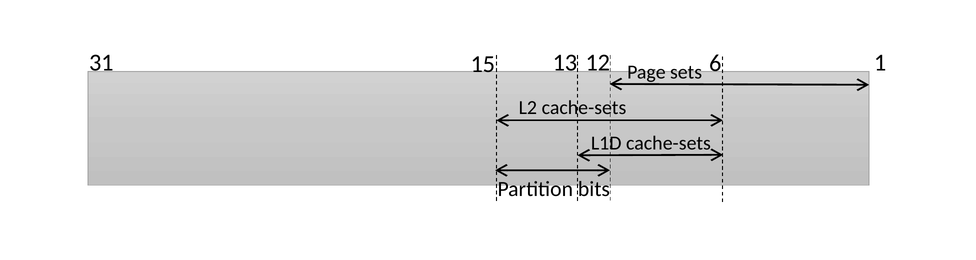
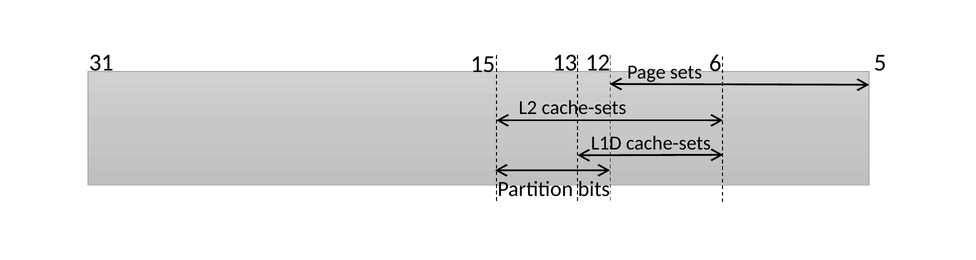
1: 1 -> 5 (880, 63)
